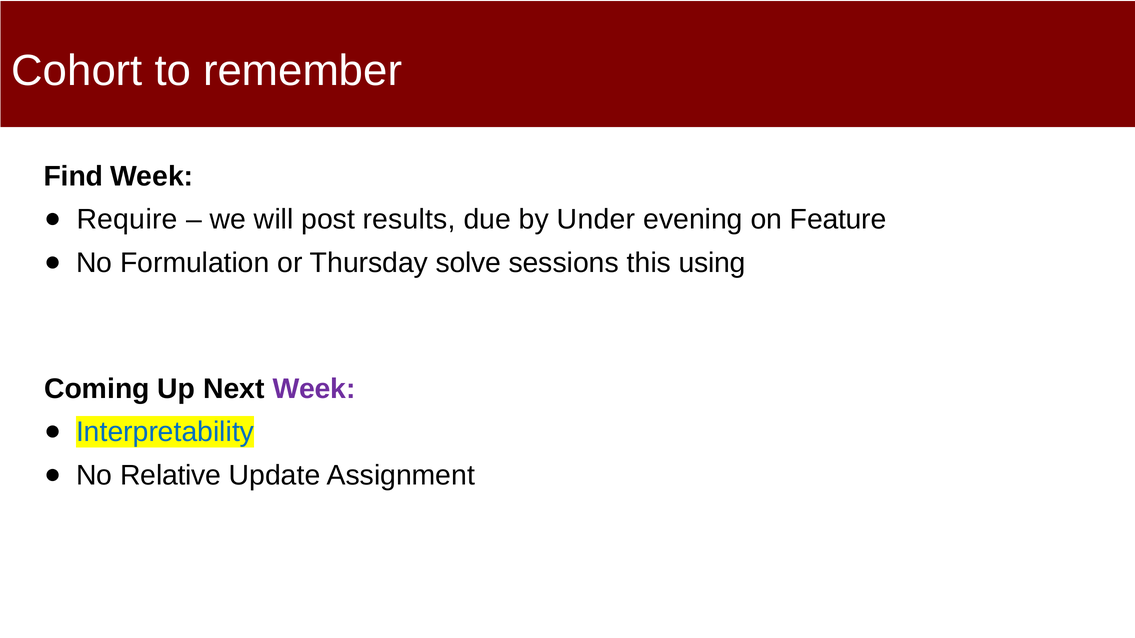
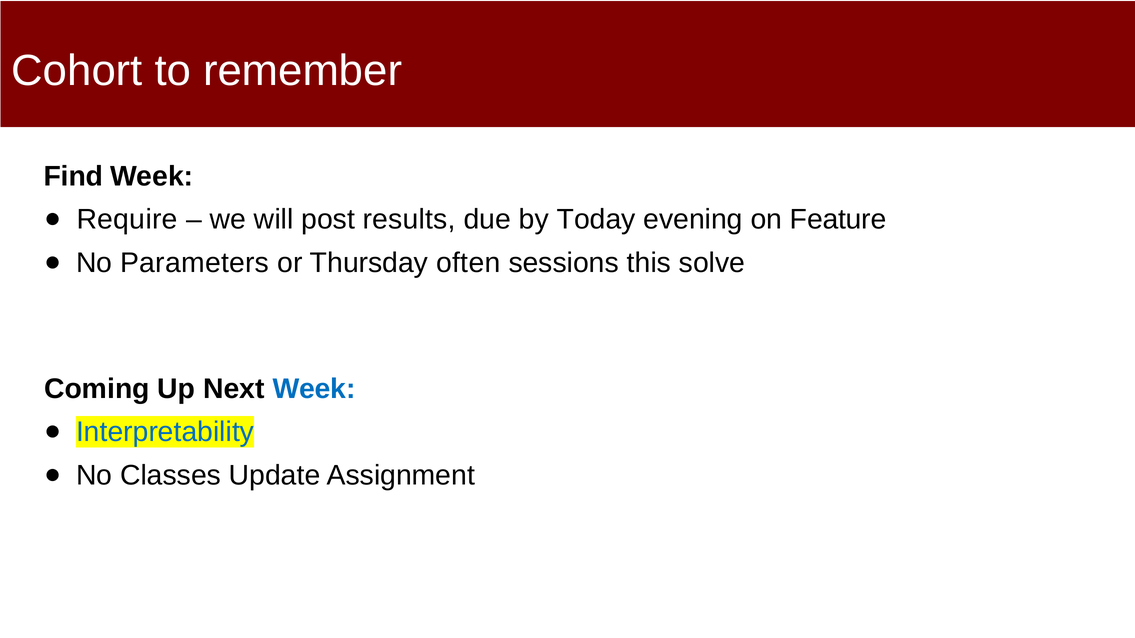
Under: Under -> Today (596, 220)
Formulation: Formulation -> Parameters (195, 263)
solve: solve -> often (468, 263)
using: using -> solve (712, 263)
Week colour: purple -> blue (314, 389)
Relative: Relative -> Classes (171, 476)
